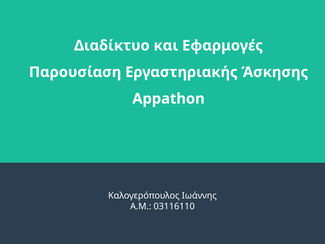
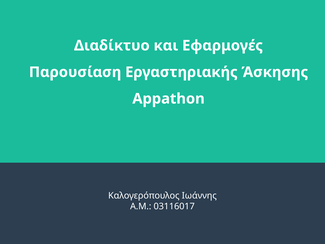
03116110: 03116110 -> 03116017 (174, 206)
